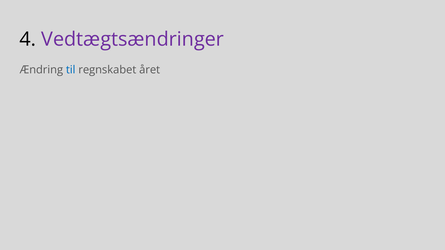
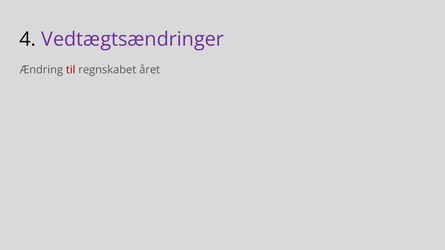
til colour: blue -> red (71, 70)
